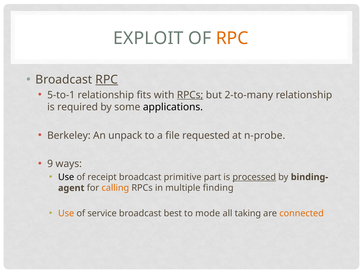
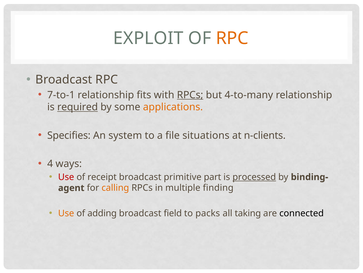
RPC underline: present -> none (107, 79)
5-to-1: 5-to-1 -> 7-to-1 (61, 95)
2-to-many: 2-to-many -> 4-to-many (249, 95)
required underline: none -> present (78, 107)
applications colour: black -> orange (173, 107)
Berkeley: Berkeley -> Specifies (69, 135)
unpack: unpack -> system (125, 135)
requested: requested -> situations (206, 135)
n-probe: n-probe -> n-clients (265, 135)
9: 9 -> 4 (50, 163)
Use colour: black -> red (66, 177)
service: service -> adding (102, 213)
best: best -> field (173, 213)
mode: mode -> packs (208, 213)
connected colour: orange -> black (302, 213)
